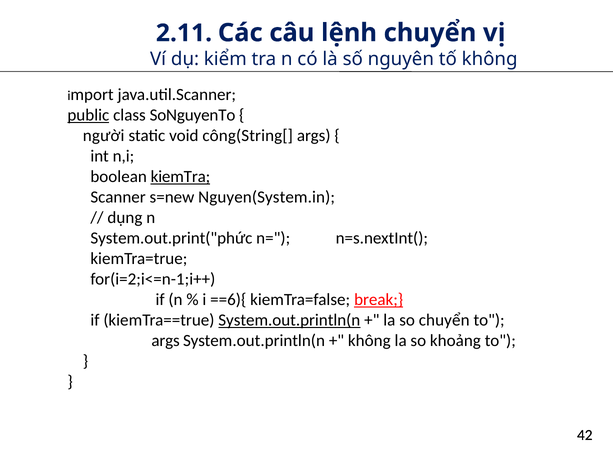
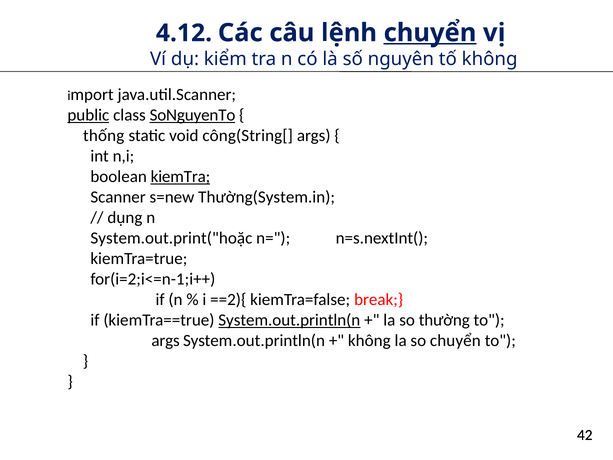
2.11: 2.11 -> 4.12 (184, 33)
chuyển underline: none -> present (430, 33)
SoNguyenTo underline: none -> present (193, 115)
người: người -> thống (104, 136)
Nguyen(System.in: Nguyen(System.in -> Thường(System.in (267, 197)
System.out.print("phức: System.out.print("phức -> System.out.print("hoặc (171, 238)
==6){: ==6){ -> ==2){ (228, 299)
break underline: present -> none (379, 299)
so chuyển: chuyển -> thường (444, 320)
so khoảng: khoảng -> chuyển (455, 340)
